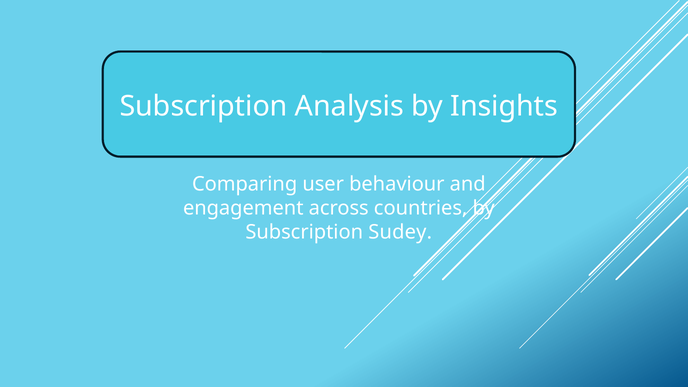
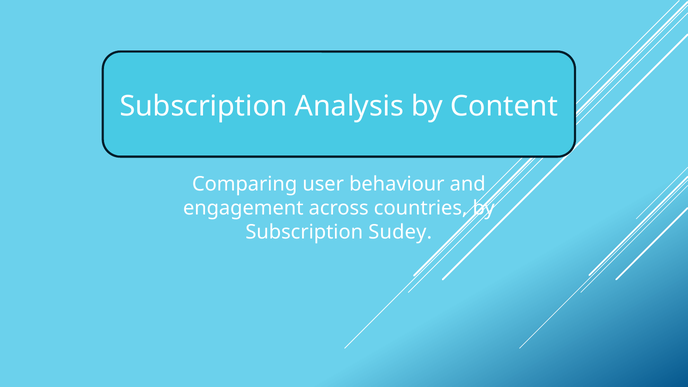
Insights: Insights -> Content (504, 106)
